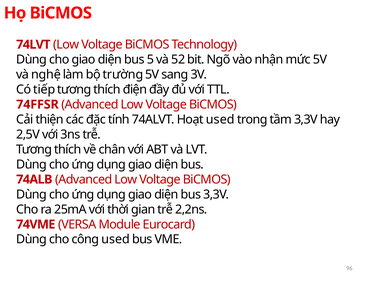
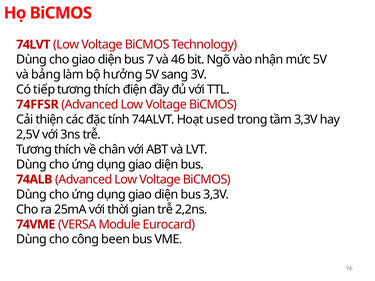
5: 5 -> 7 (150, 60)
52: 52 -> 46 (178, 60)
nghệ: nghệ -> bảng (46, 75)
trường: trường -> hưởng (123, 75)
công used: used -> been (116, 240)
